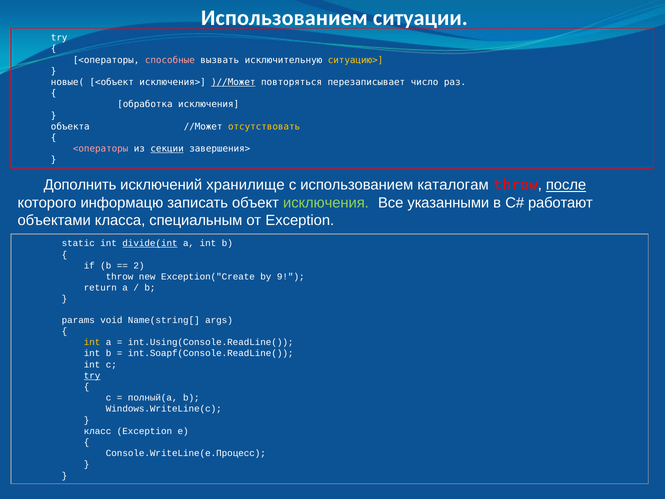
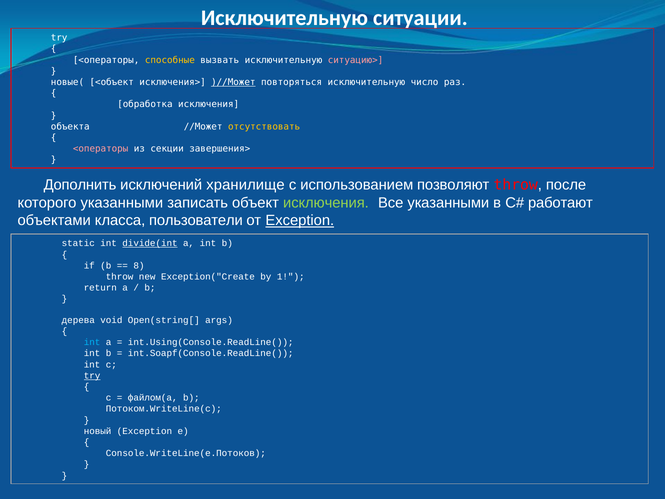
Использованием: Использованием -> Исключительную (284, 18)
способные colour: pink -> yellow (170, 60)
ситуацию> colour: yellow -> pink (356, 60)
повторяться перезаписывает: перезаписывает -> исключительную (366, 82)
секции underline: present -> none (167, 149)
каталогам: каталогам -> позволяют (453, 185)
после underline: present -> none (566, 185)
которого информацю: информацю -> указанными (122, 203)
специальным: специальным -> пользователи (196, 220)
Exception underline: none -> present (300, 220)
2: 2 -> 8 (139, 265)
9: 9 -> 1 (291, 277)
params: params -> дерева (78, 320)
Name(string[: Name(string[ -> Open(string[ (164, 320)
int colour: yellow -> light blue (92, 342)
полный(a: полный(a -> файлом(a (153, 398)
Windows.WriteLine(c: Windows.WriteLine(c -> Потоком.WriteLine(c (164, 409)
класс: класс -> новый (98, 431)
Console.WriteLine(e.Процесс: Console.WriteLine(e.Процесс -> Console.WriteLine(e.Потоков (186, 453)
